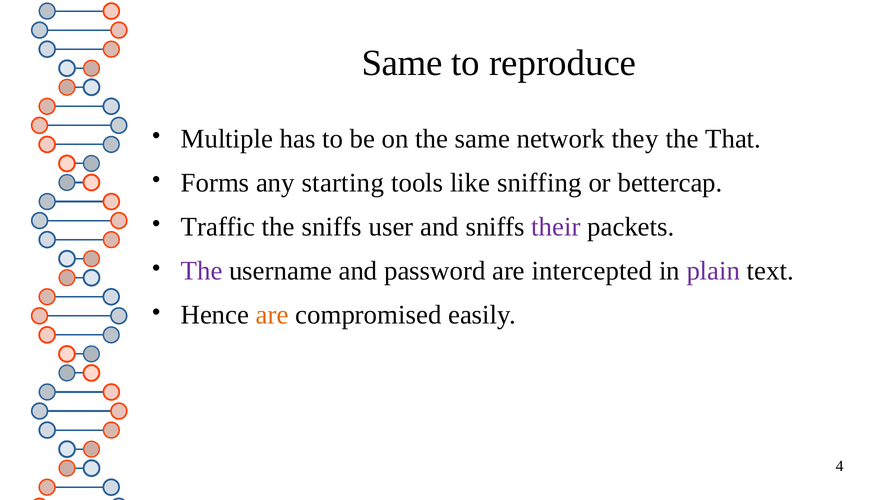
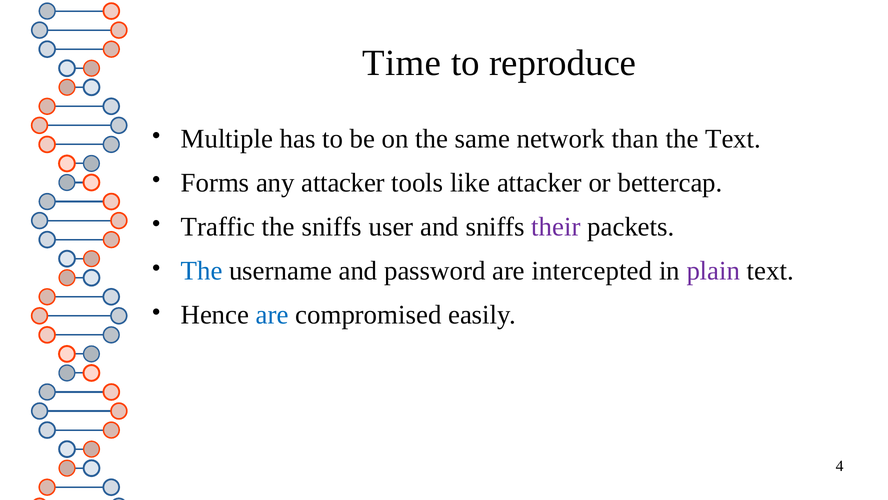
Same: Same -> Time (402, 63)
they: they -> than (635, 139)
the That: That -> Text (733, 139)
any starting: starting -> attacker (343, 183)
like sniffing: sniffing -> attacker (539, 183)
The colour: purple -> blue (202, 271)
are colour: orange -> blue (272, 315)
